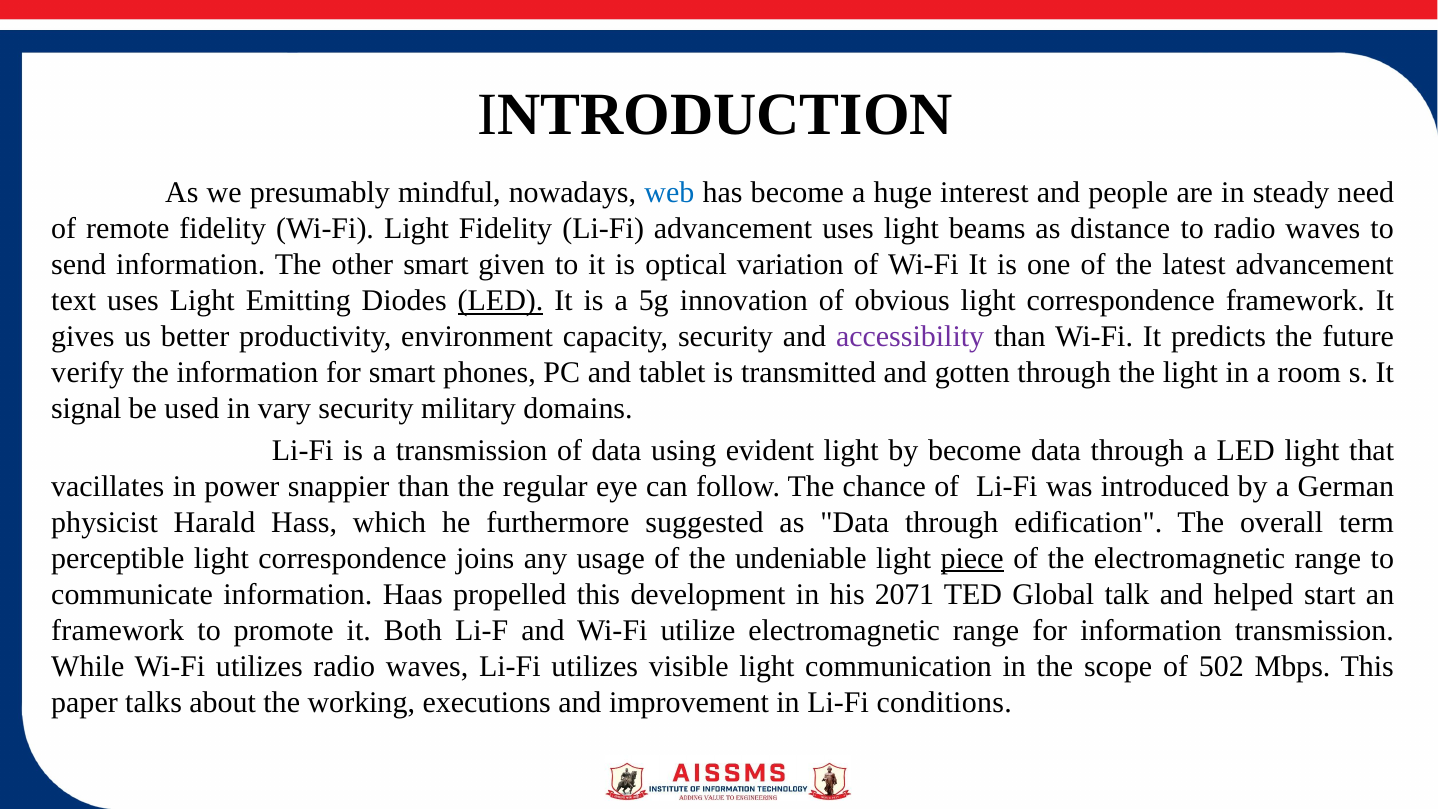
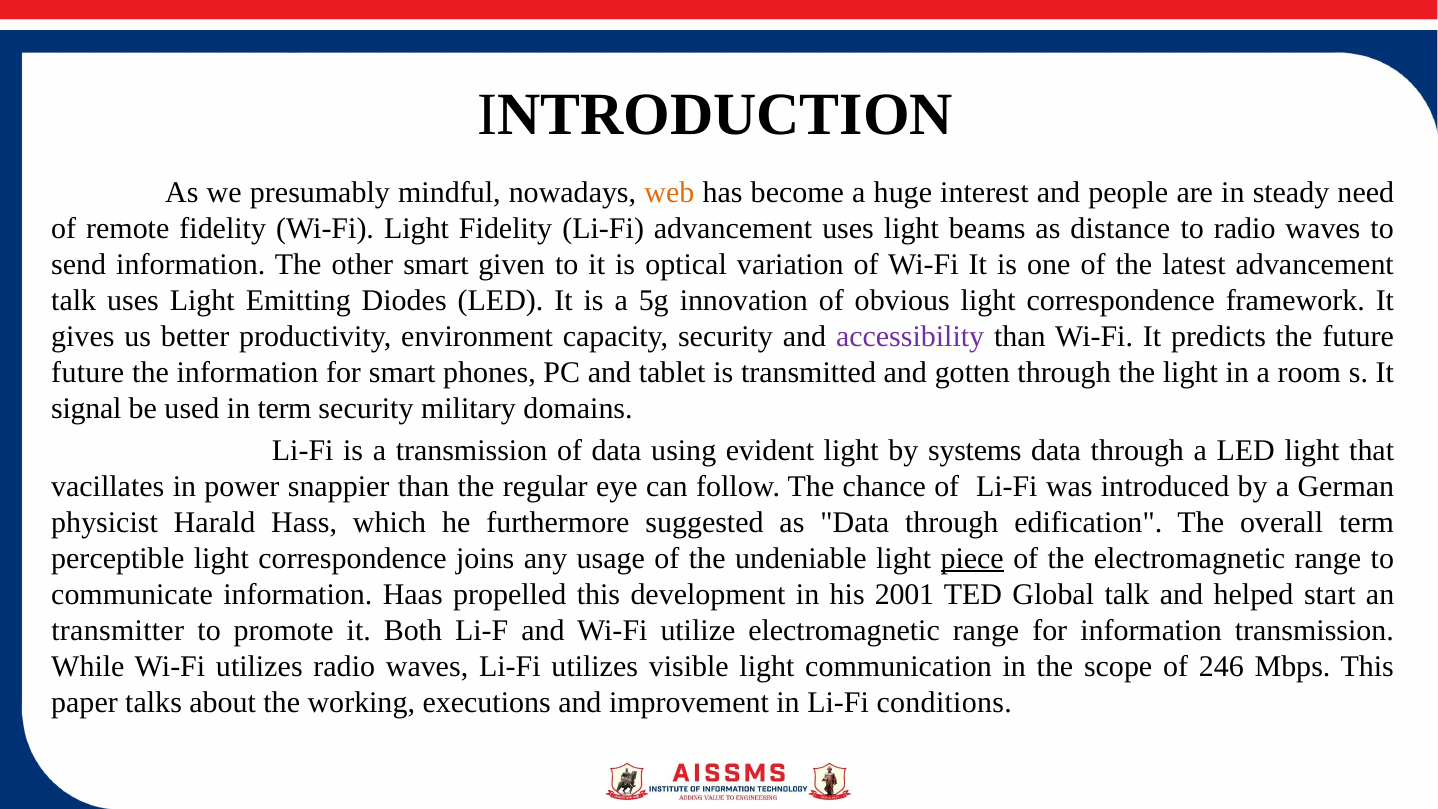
web colour: blue -> orange (669, 193)
text: text -> talk (74, 301)
LED underline: present -> none (501, 301)
verify: verify -> future (88, 373)
in vary: vary -> term (285, 409)
by become: become -> systems (975, 451)
2071: 2071 -> 2001 (905, 594)
framework: framework -> transmitter (118, 630)
502: 502 -> 246 (1221, 666)
